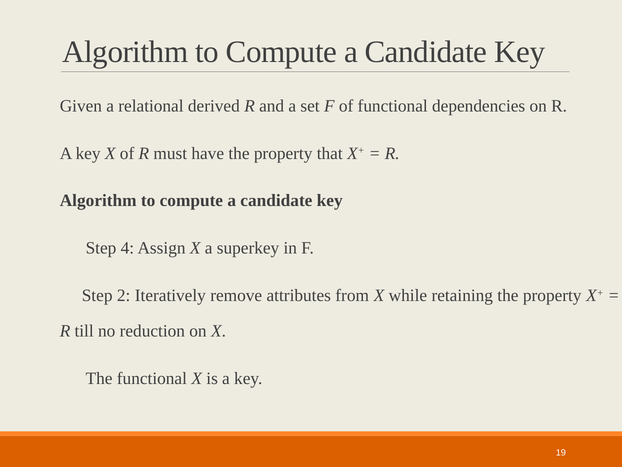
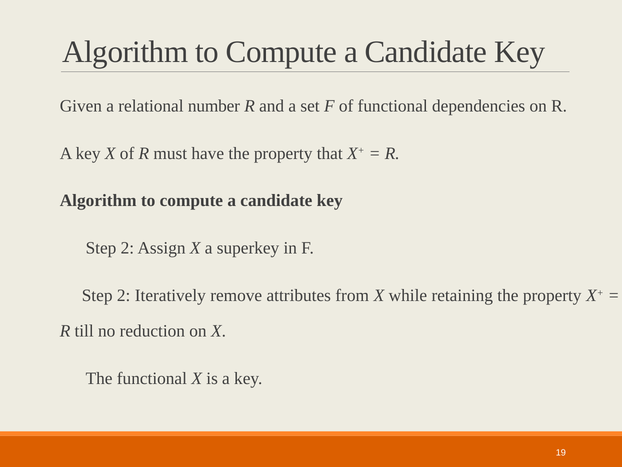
derived: derived -> number (214, 106)
4: 4 -> 2 (127, 248)
